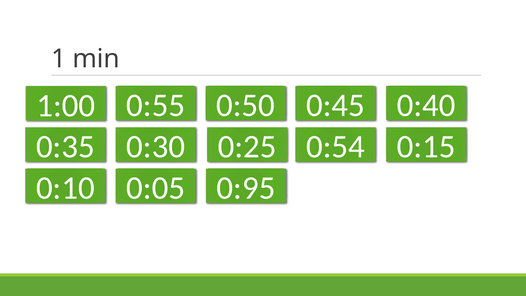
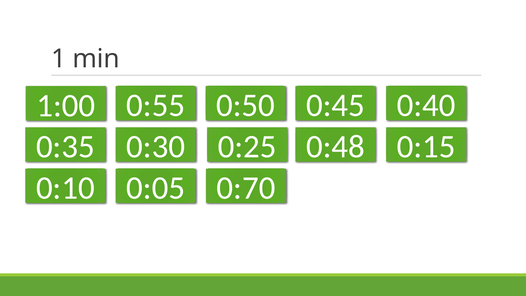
0:54: 0:54 -> 0:48 (335, 147)
0:95: 0:95 -> 0:70 (246, 188)
